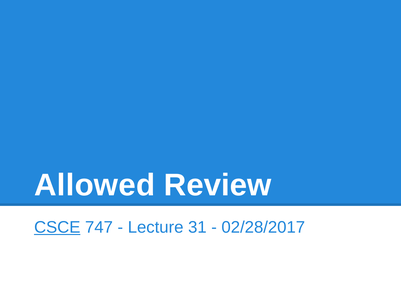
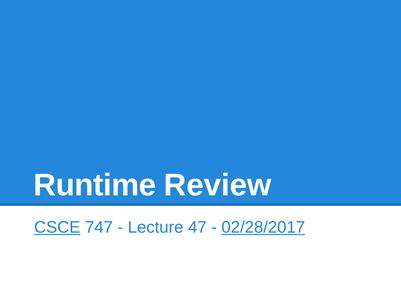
Allowed: Allowed -> Runtime (95, 185)
31: 31 -> 47 (197, 227)
02/28/2017 underline: none -> present (263, 227)
